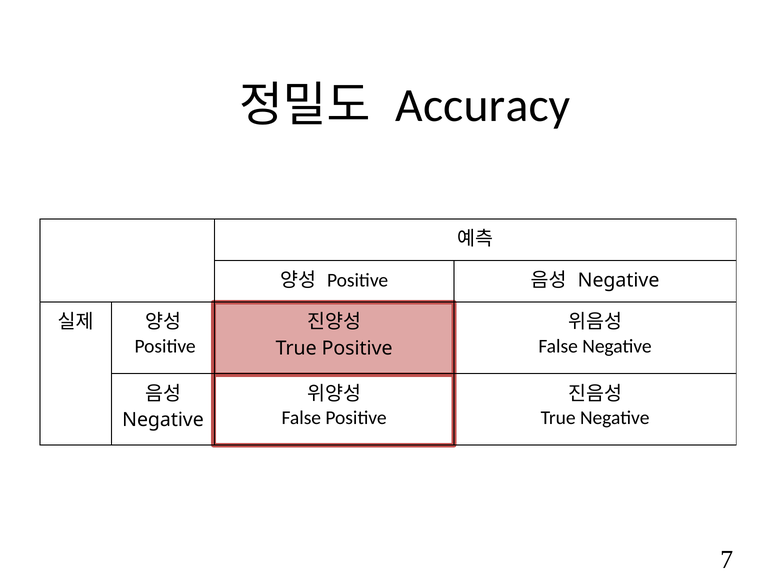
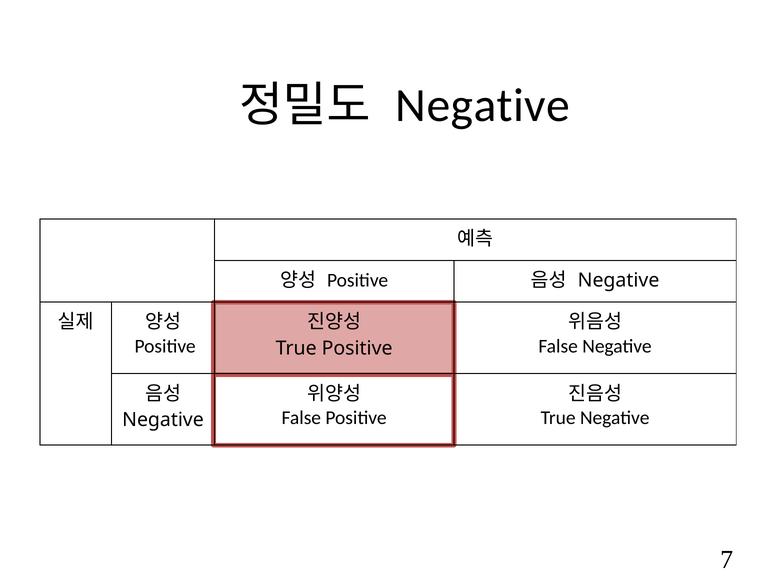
Accuracy: Accuracy -> Negative (483, 106)
